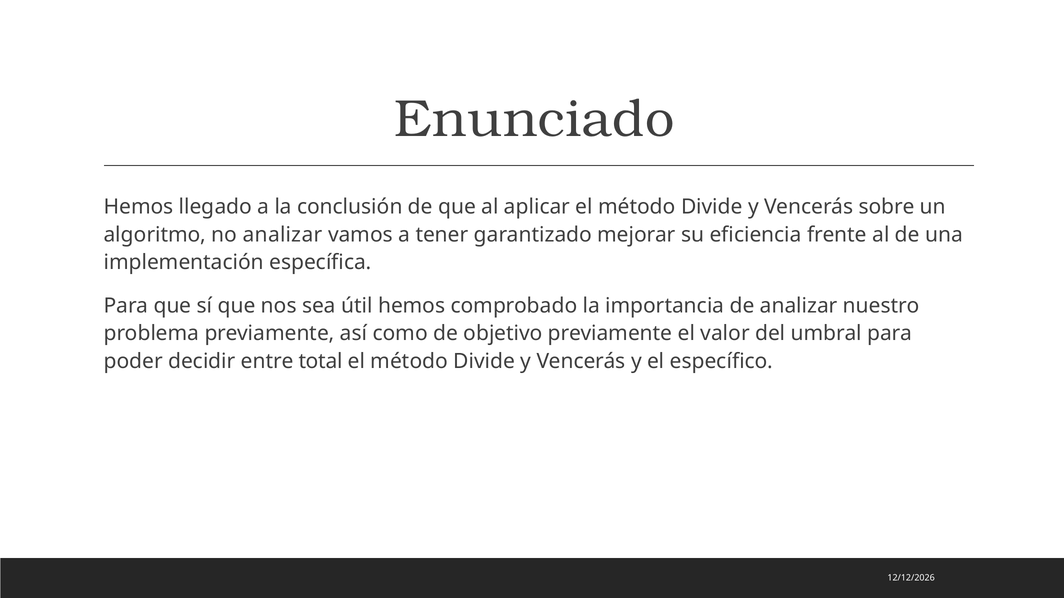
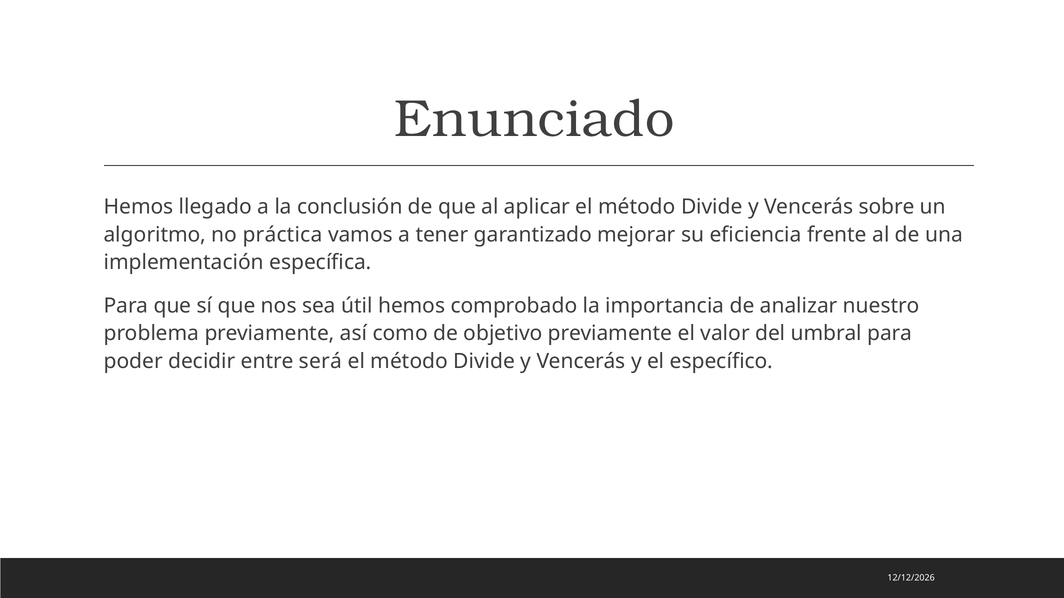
no analizar: analizar -> práctica (283, 235)
total: total -> será (321, 361)
